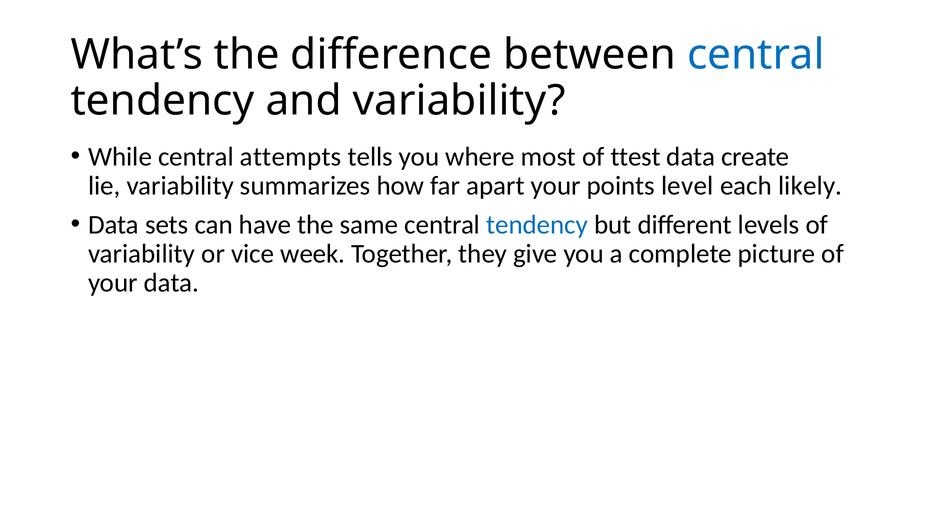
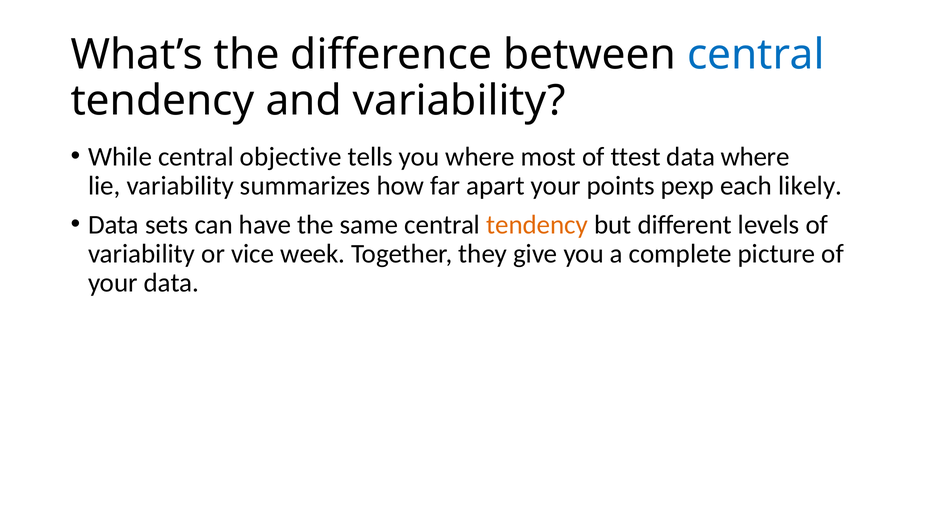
attempts: attempts -> objective (291, 157)
data create: create -> where (755, 157)
level: level -> pexp (688, 186)
tendency colour: blue -> orange (537, 225)
